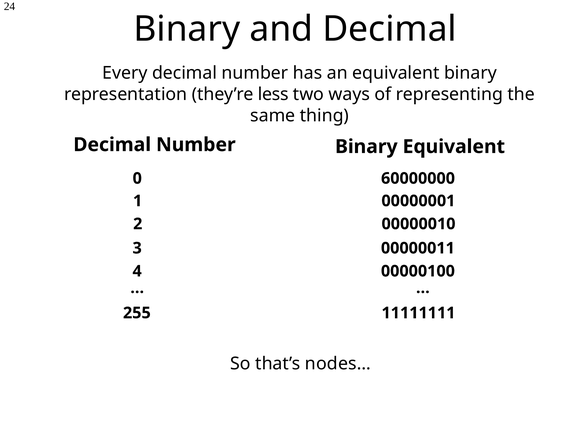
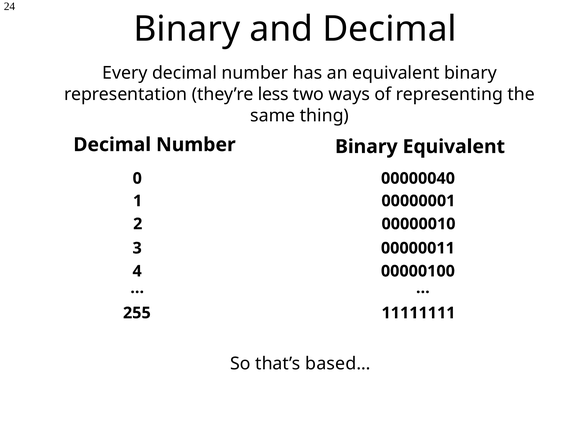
60000000: 60000000 -> 00000040 (418, 178)
nodes…: nodes… -> based… (338, 363)
